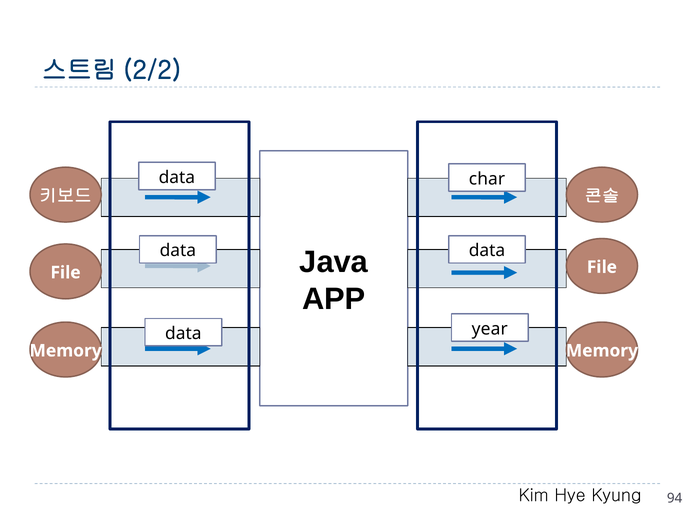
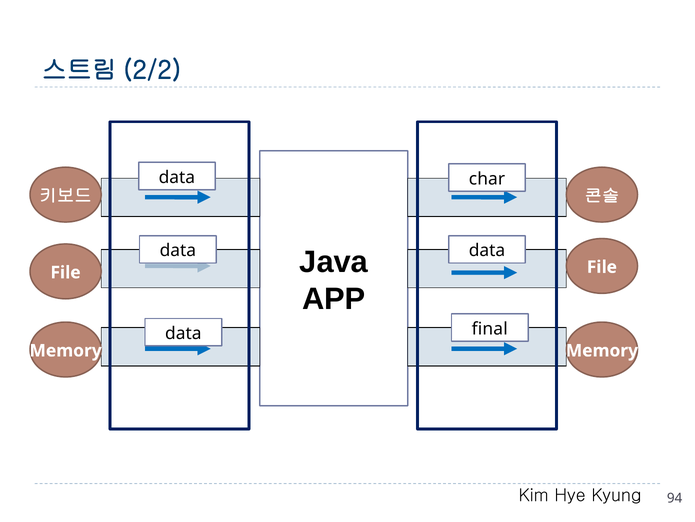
year: year -> final (490, 328)
